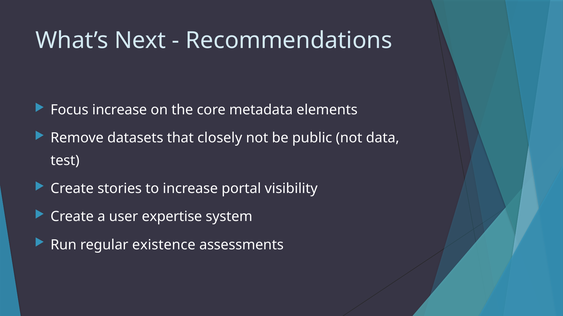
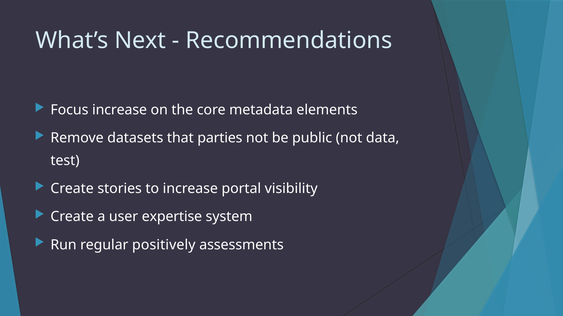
closely: closely -> parties (220, 138)
existence: existence -> positively (164, 245)
